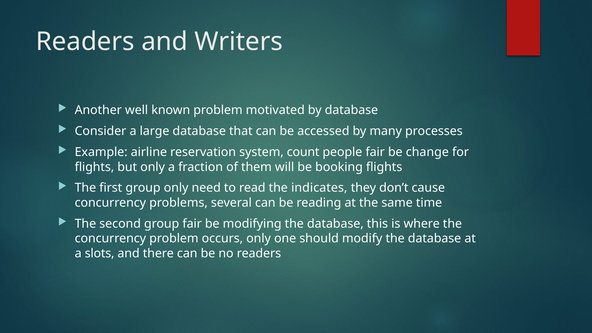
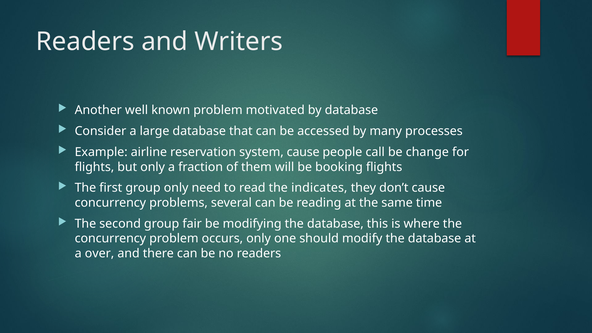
system count: count -> cause (303, 152)
people fair: fair -> call (375, 152)
slots: slots -> over (99, 253)
